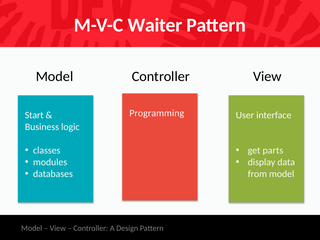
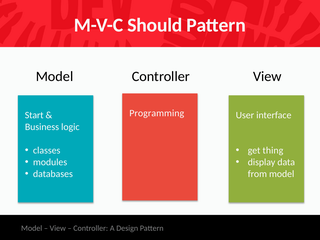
Waiter: Waiter -> Should (155, 25)
parts: parts -> thing (273, 150)
